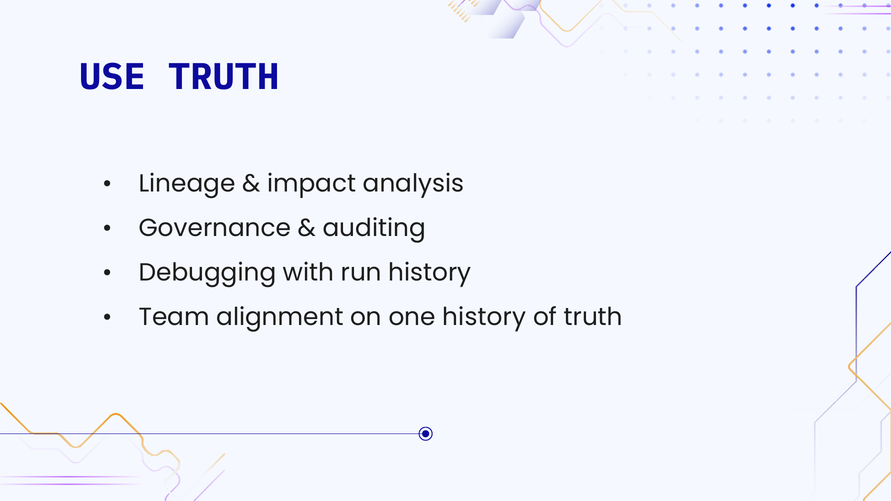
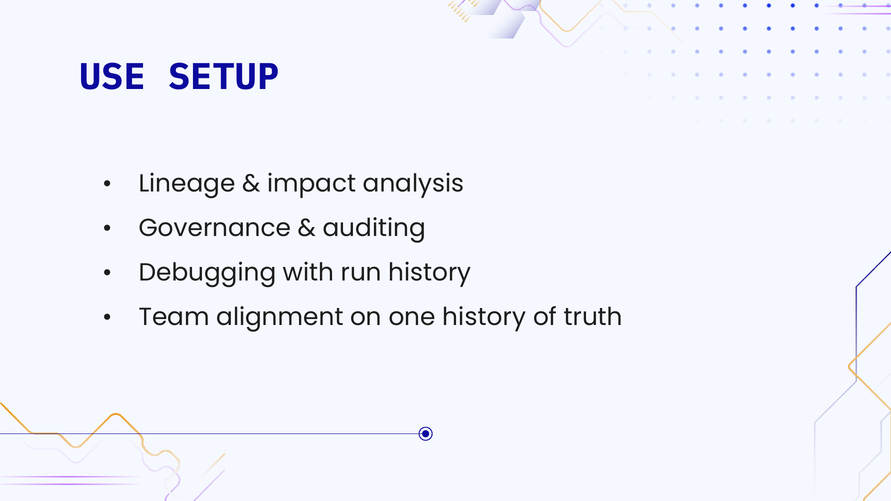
USE TRUTH: TRUTH -> SETUP (224, 77)
